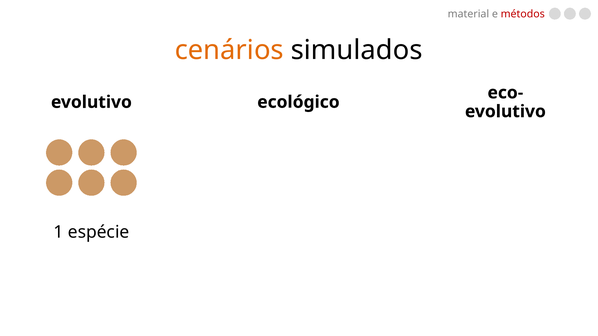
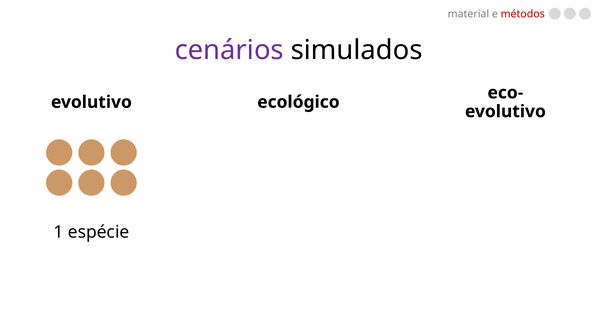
cenários colour: orange -> purple (229, 50)
